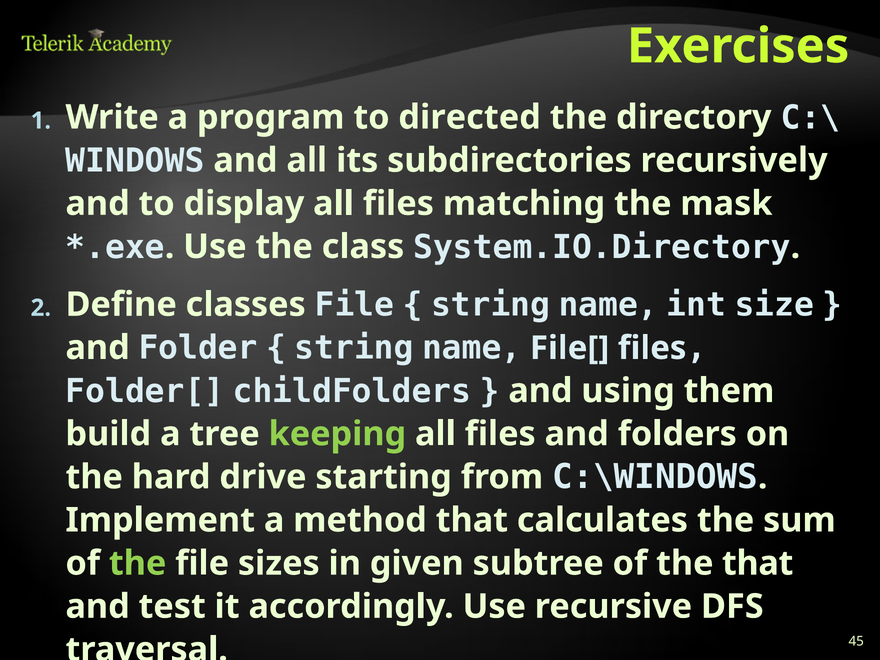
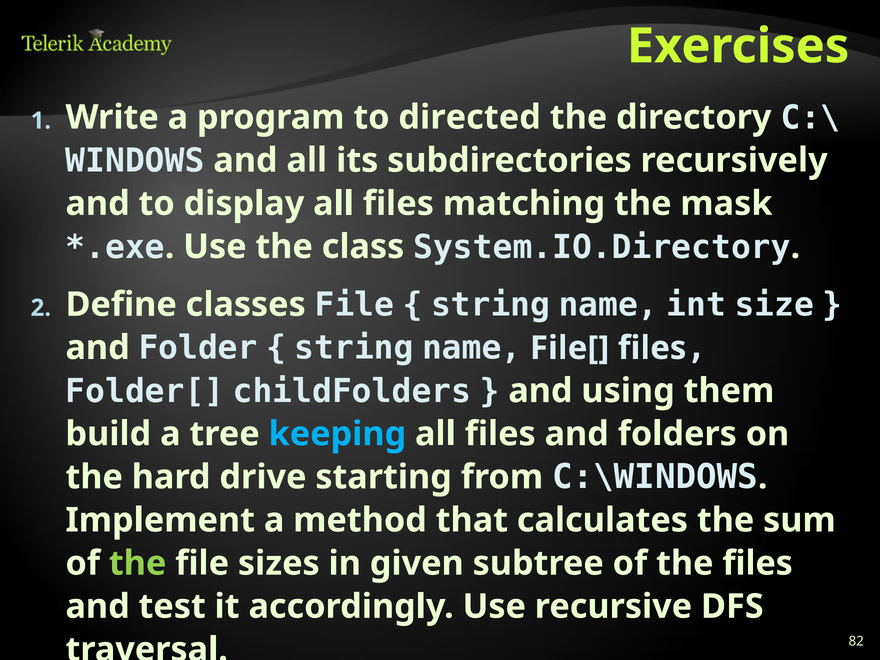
keeping colour: light green -> light blue (337, 434)
the that: that -> files (758, 563)
45: 45 -> 82 (856, 641)
